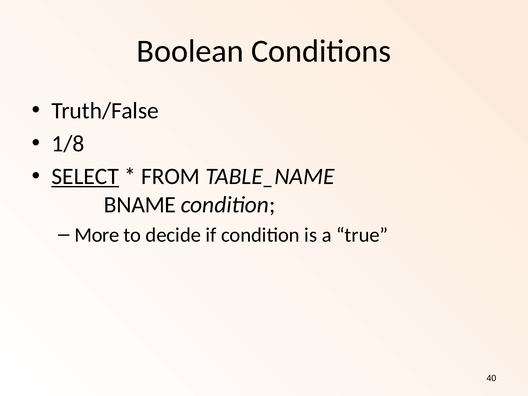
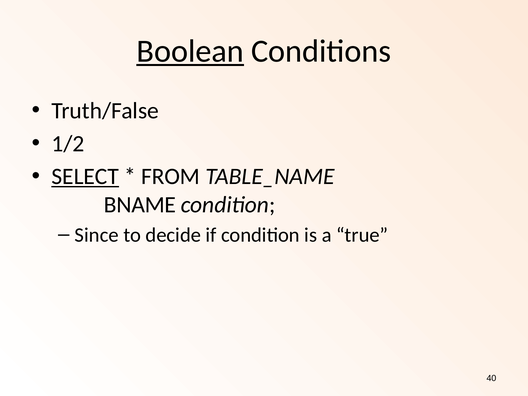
Boolean underline: none -> present (190, 51)
1/8: 1/8 -> 1/2 (68, 144)
More: More -> Since (97, 235)
